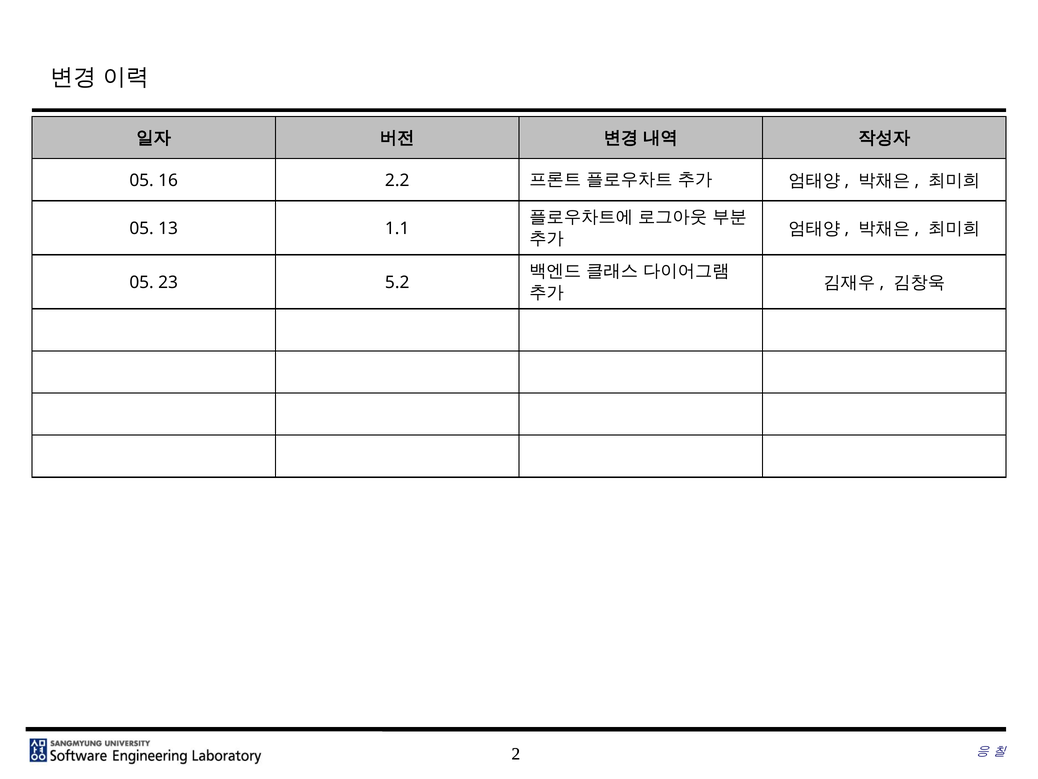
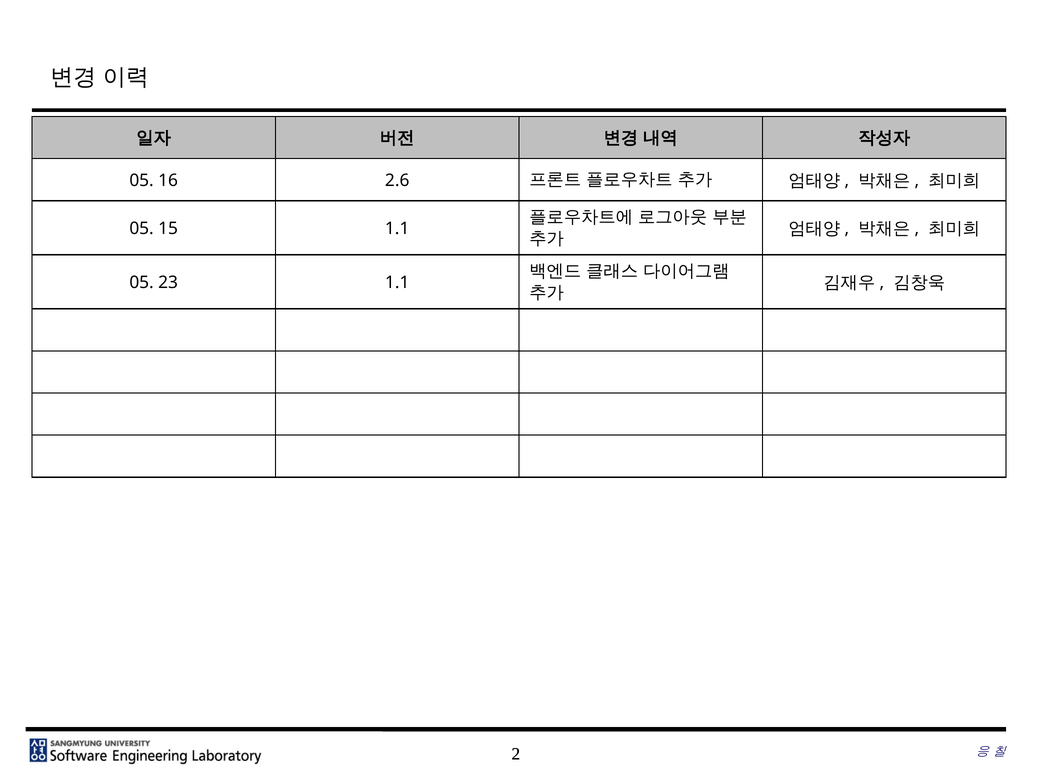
2.2: 2.2 -> 2.6 (397, 181)
13: 13 -> 15 (168, 229)
23 5.2: 5.2 -> 1.1 (397, 283)
